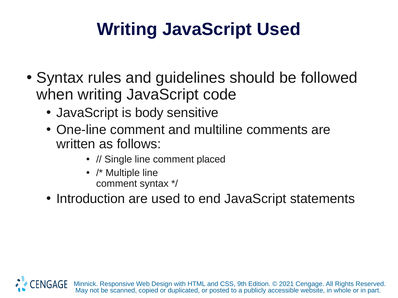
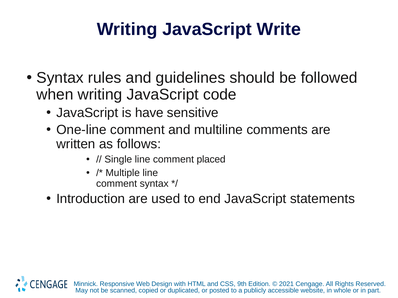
JavaScript Used: Used -> Write (279, 29)
body: body -> have (149, 113)
